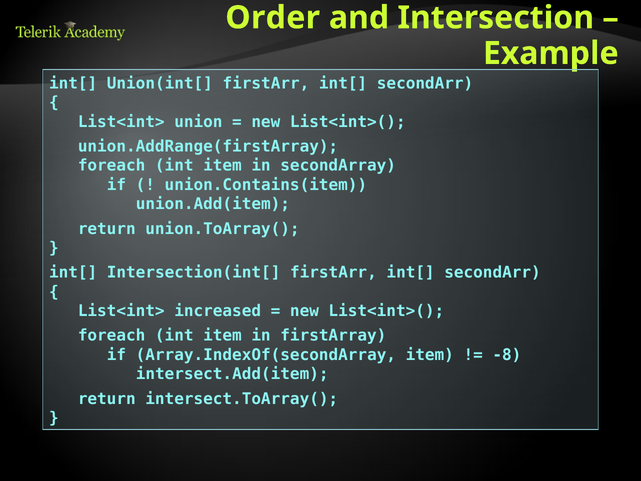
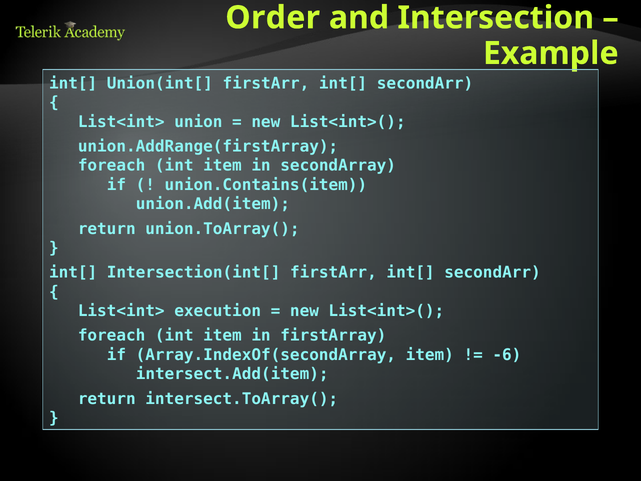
increased: increased -> execution (218, 311)
-8: -8 -> -6 (507, 355)
